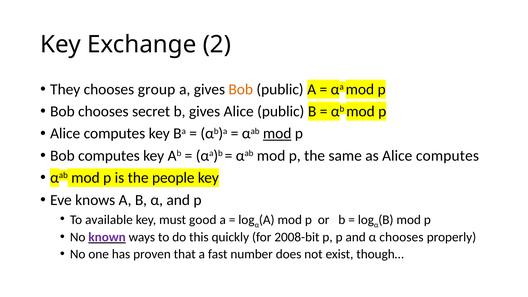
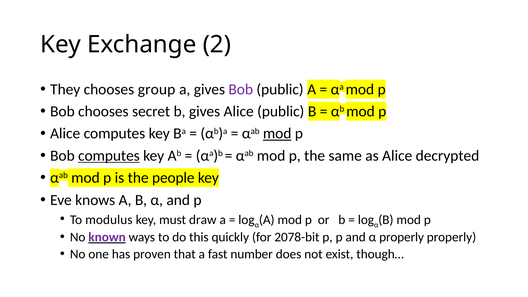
Bob colour: orange -> purple (241, 89)
computes underline: none -> present (109, 156)
as Alice computes: computes -> decrypted (448, 156)
available: available -> modulus (109, 220)
good: good -> draw (203, 220)
2008-bit: 2008-bit -> 2078-bit (297, 237)
α chooses: chooses -> properly (402, 237)
